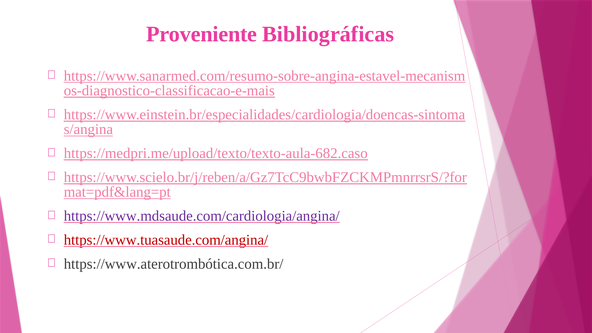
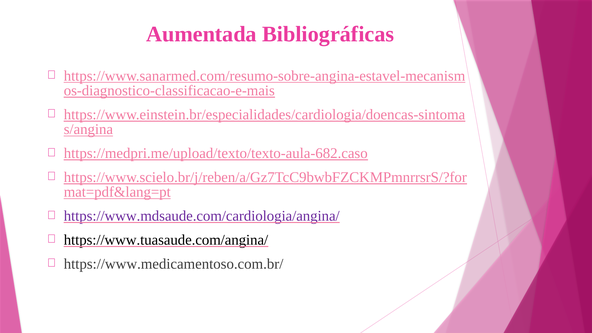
Proveniente: Proveniente -> Aumentada (202, 34)
https://www.tuasaude.com/angina/ colour: red -> black (166, 240)
https://www.aterotrombótica.com.br/: https://www.aterotrombótica.com.br/ -> https://www.medicamentoso.com.br/ (174, 264)
